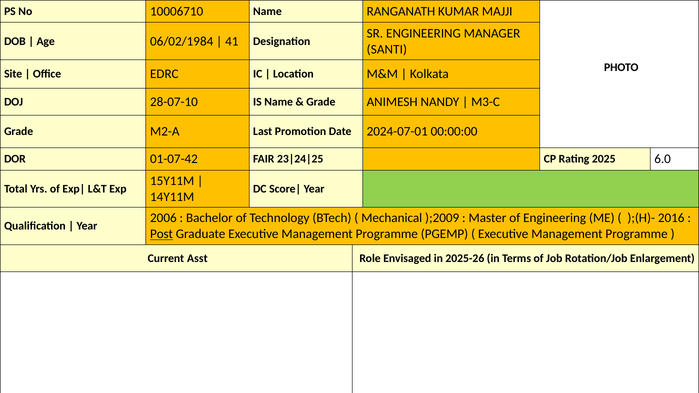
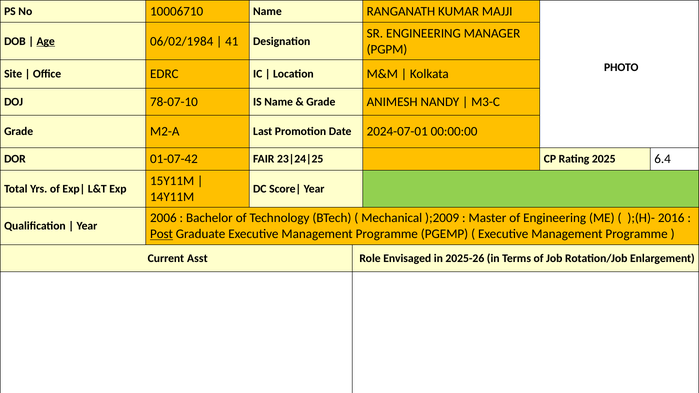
Age underline: none -> present (46, 41)
SANTI: SANTI -> PGPM (387, 49)
28-07-10: 28-07-10 -> 78-07-10 (174, 102)
6.0: 6.0 -> 6.4 (663, 159)
